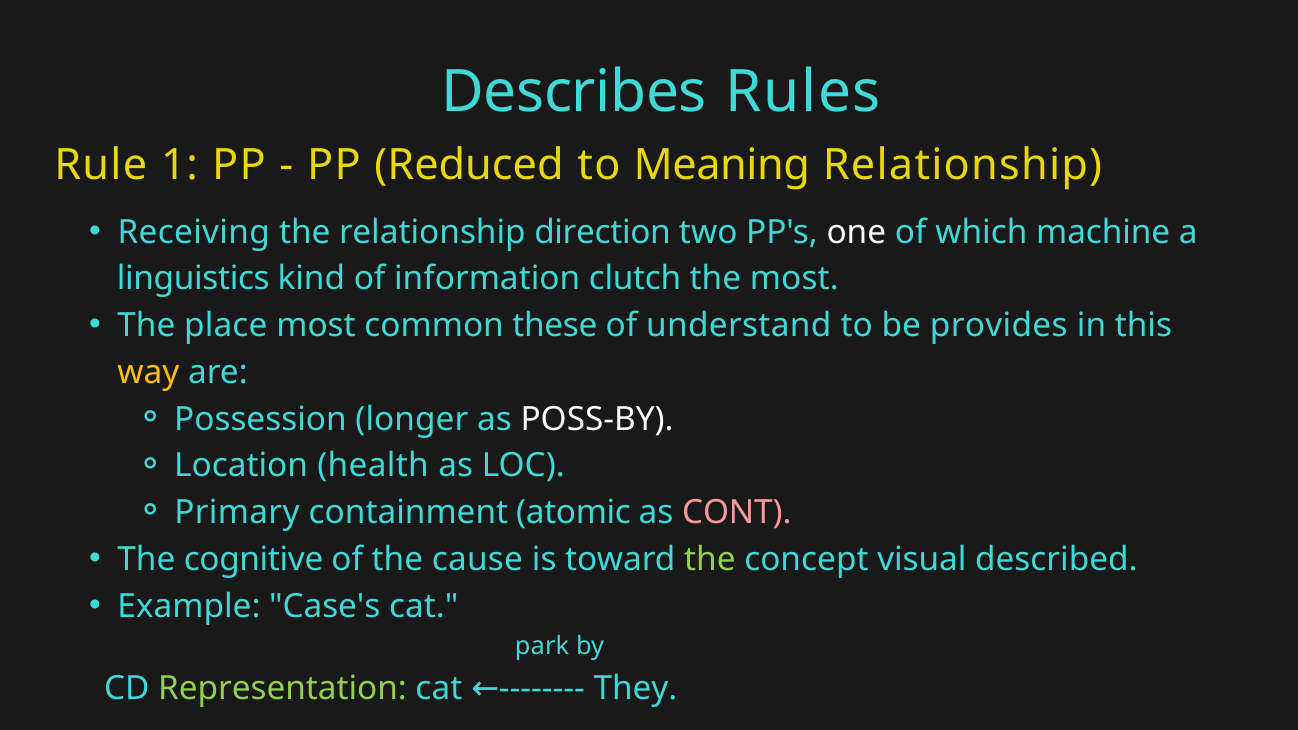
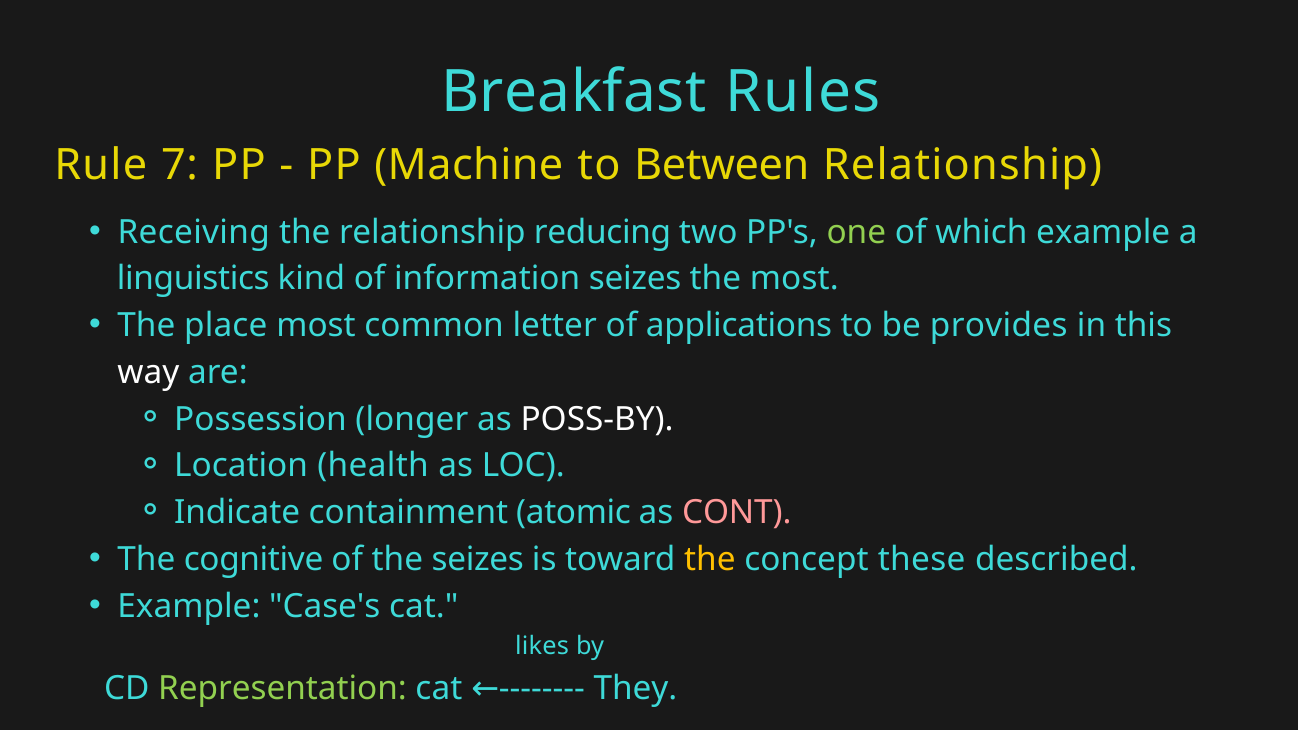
Describes: Describes -> Breakfast (574, 92)
1: 1 -> 7 (179, 165)
Reduced: Reduced -> Machine (469, 165)
Meaning: Meaning -> Between (722, 165)
direction: direction -> reducing (603, 232)
one colour: white -> light green (856, 232)
which machine: machine -> example (1103, 232)
information clutch: clutch -> seizes (635, 279)
these: these -> letter (555, 326)
understand: understand -> applications (739, 326)
way colour: yellow -> white (148, 373)
Primary: Primary -> Indicate (237, 513)
the cause: cause -> seizes (478, 560)
the colour: light green -> yellow (710, 560)
visual: visual -> these (922, 560)
park: park -> likes (542, 646)
